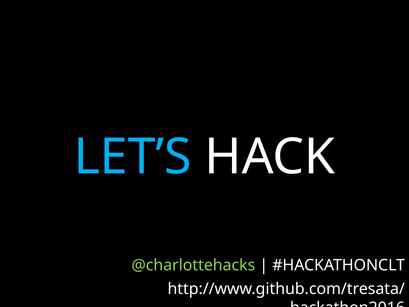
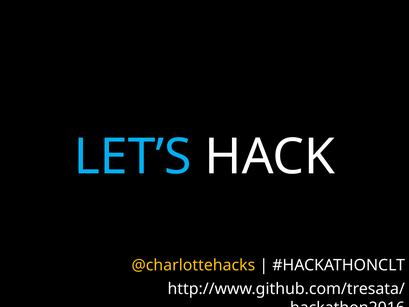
@charlottehacks colour: light green -> yellow (193, 265)
